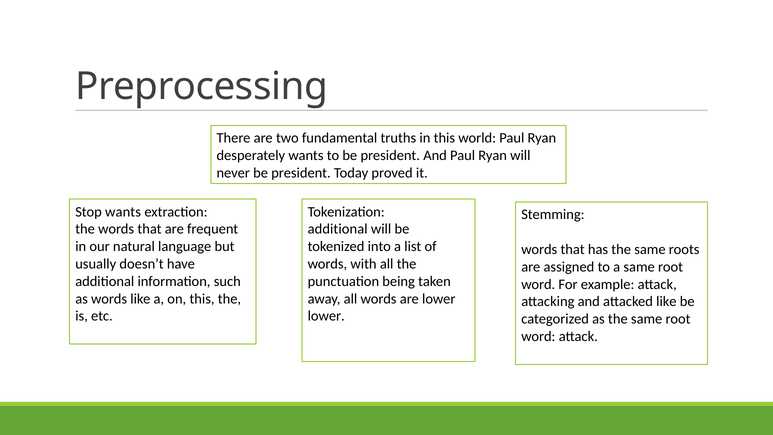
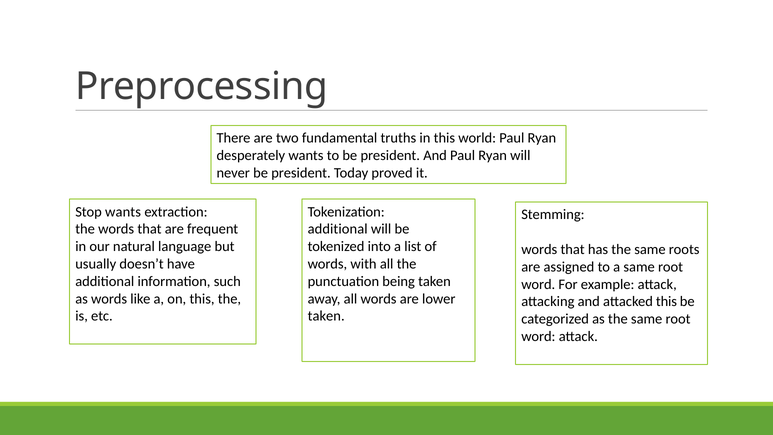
attacked like: like -> this (666, 302)
lower: lower -> taken (326, 316)
